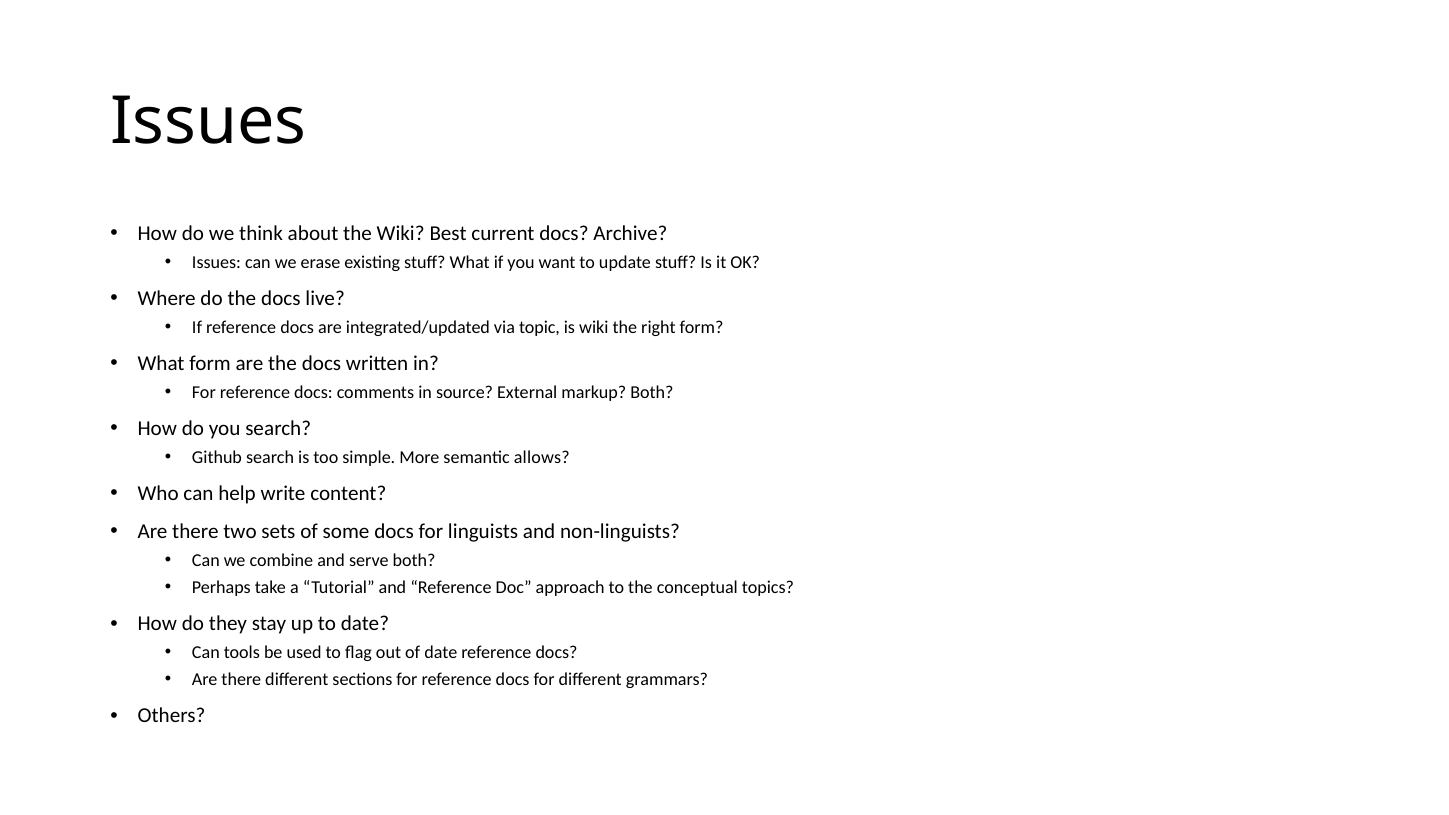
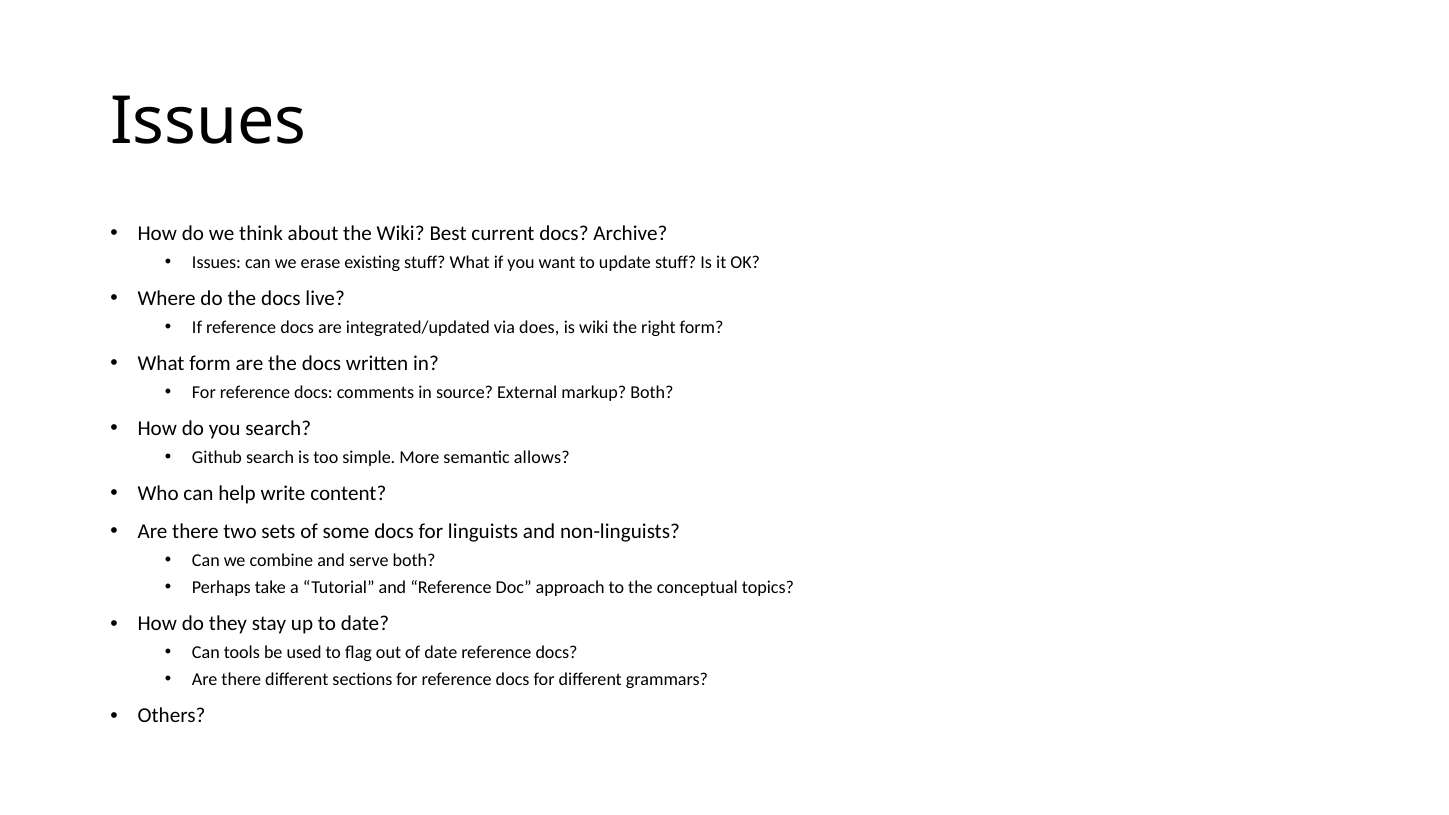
topic: topic -> does (539, 327)
